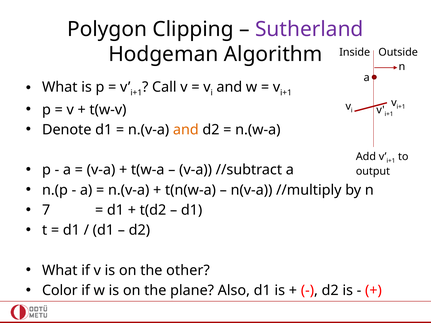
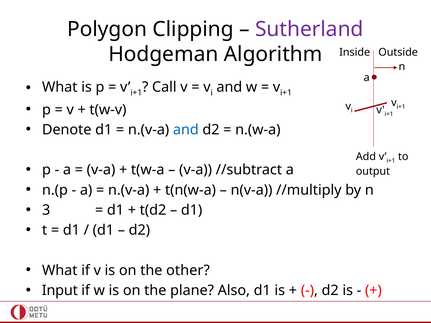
and colour: orange -> blue (186, 130)
7: 7 -> 3 (46, 210)
Color: Color -> Input (60, 291)
